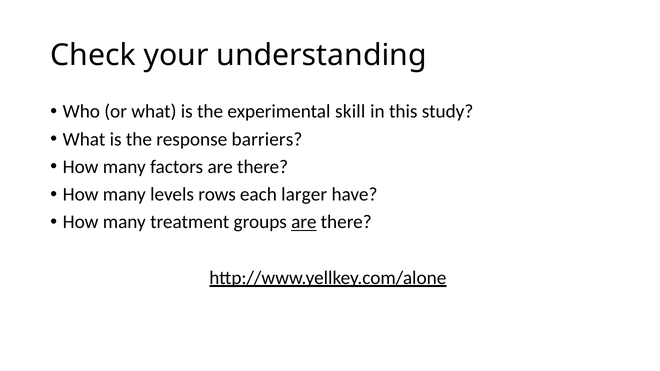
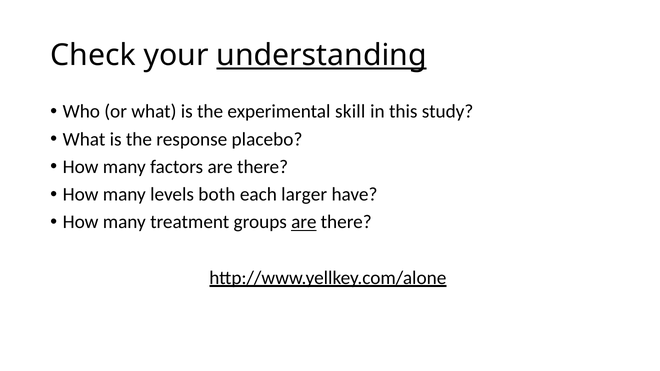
understanding underline: none -> present (322, 55)
barriers: barriers -> placebo (267, 139)
rows: rows -> both (217, 195)
